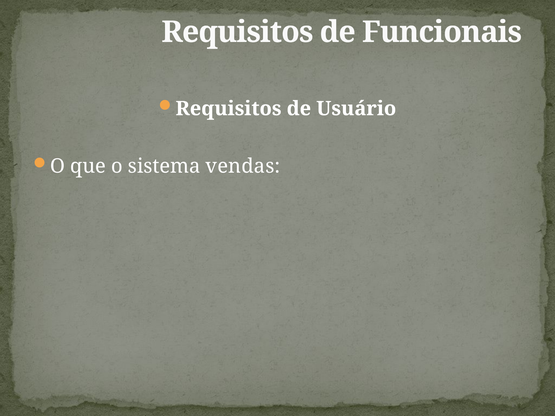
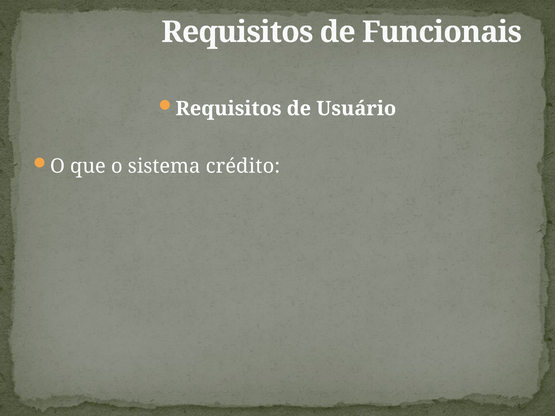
vendas: vendas -> crédito (243, 166)
